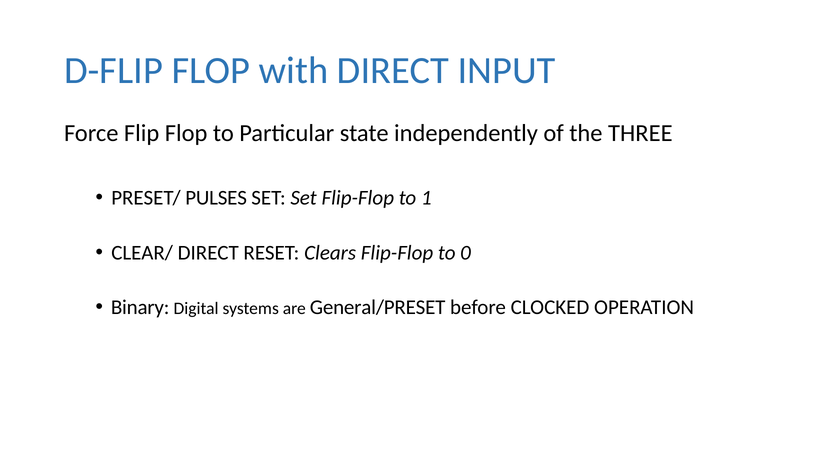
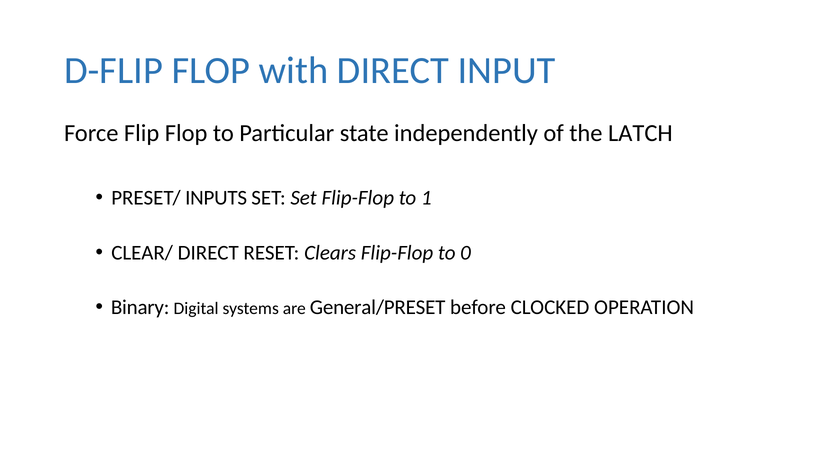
THREE: THREE -> LATCH (640, 133)
PULSES: PULSES -> INPUTS (216, 198)
